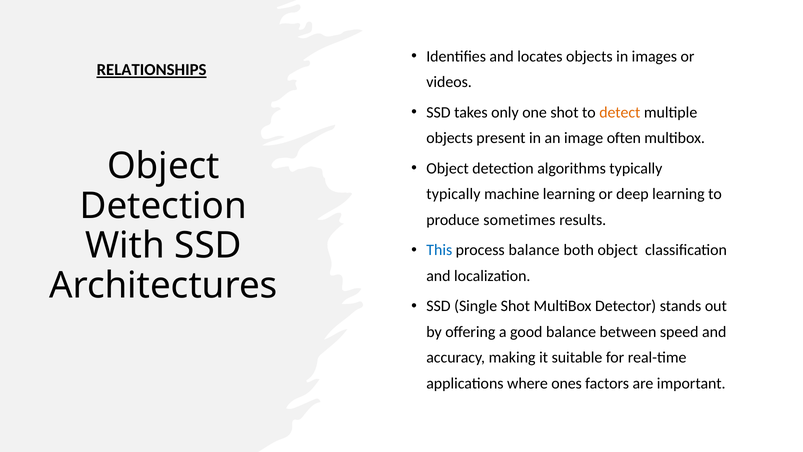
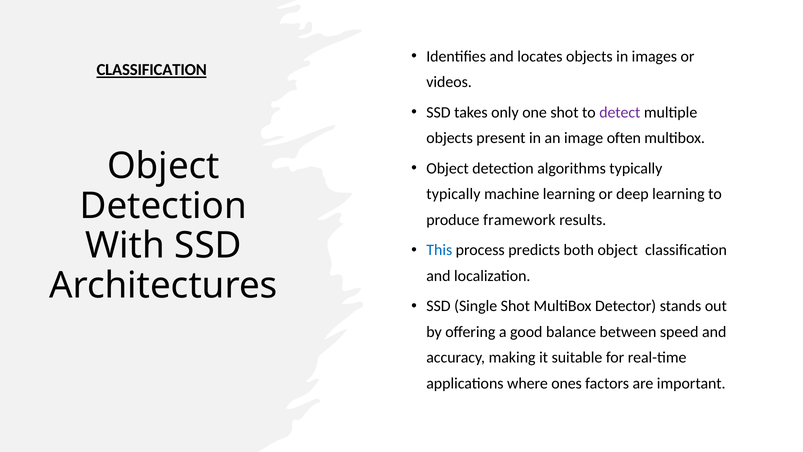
RELATIONSHIPS: RELATIONSHIPS -> CLASSIFICATION (152, 70)
detect colour: orange -> purple (620, 112)
sometimes: sometimes -> framework (519, 220)
process balance: balance -> predicts (534, 250)
